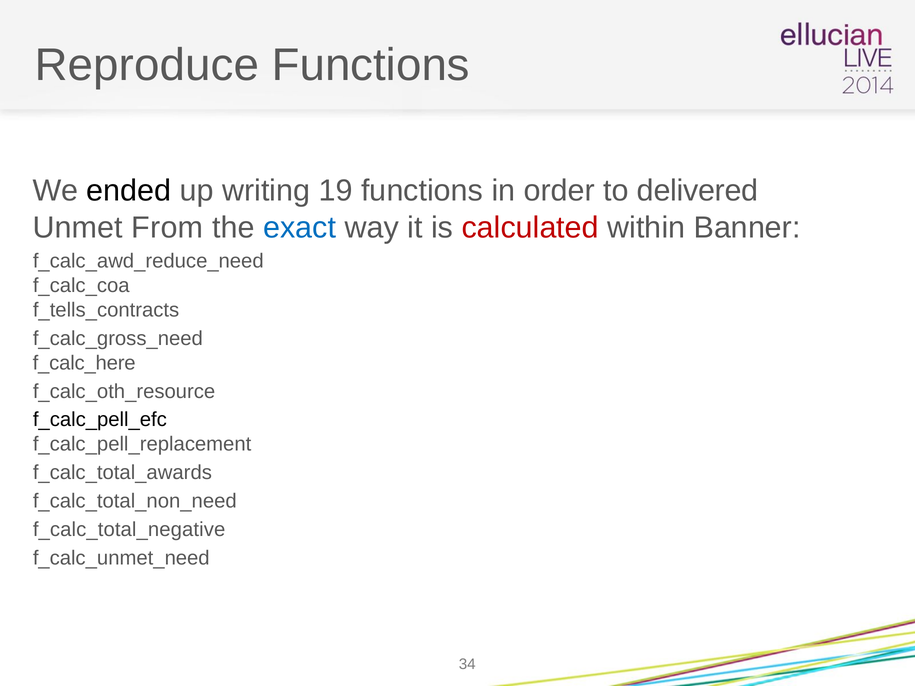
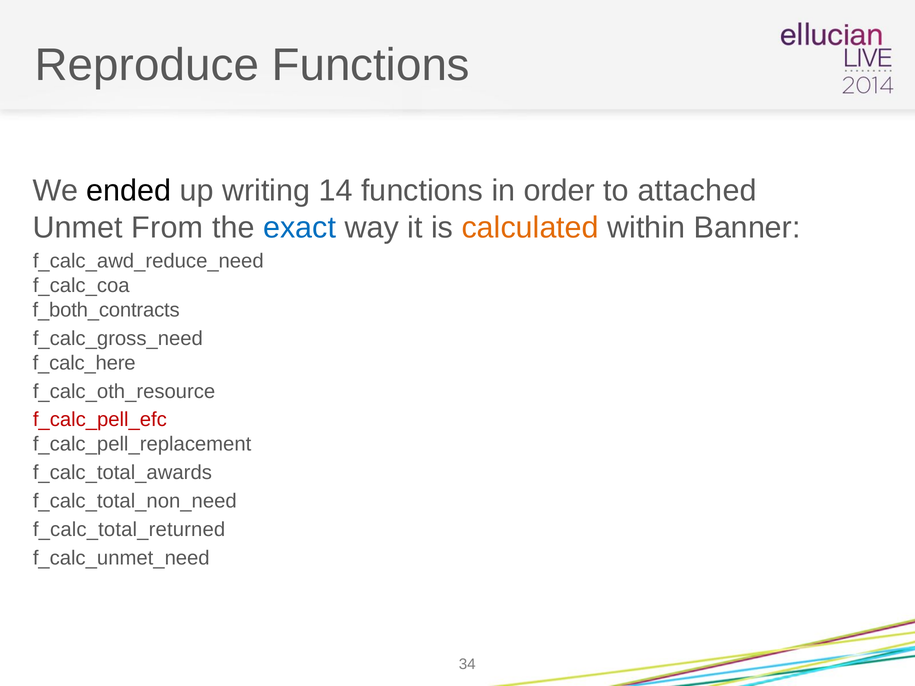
19: 19 -> 14 (336, 191)
delivered: delivered -> attached (697, 191)
calculated colour: red -> orange (530, 228)
f_tells_contracts: f_tells_contracts -> f_both_contracts (106, 310)
f_calc_pell_efc colour: black -> red (100, 420)
f_calc_total_negative: f_calc_total_negative -> f_calc_total_returned (129, 530)
